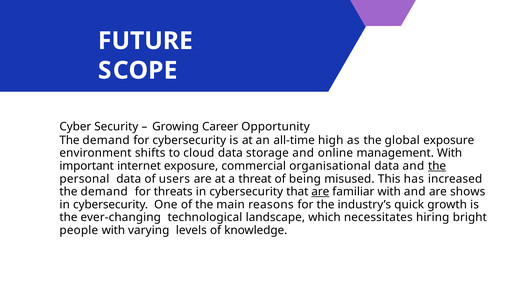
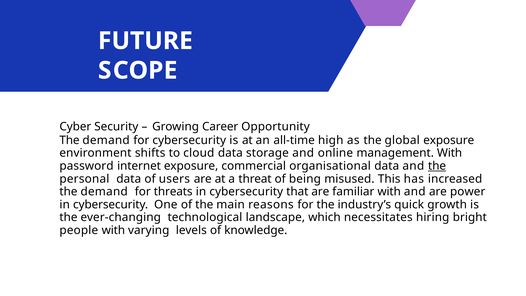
important: important -> password (87, 166)
are underline: present -> none (320, 192)
shows: shows -> power (468, 192)
